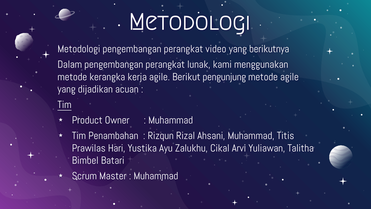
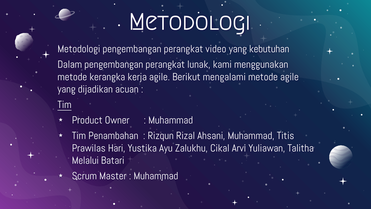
berikutnya: berikutnya -> kebutuhan (269, 49)
pengunjung: pengunjung -> mengalami (224, 77)
Bimbel: Bimbel -> Melalui (85, 160)
